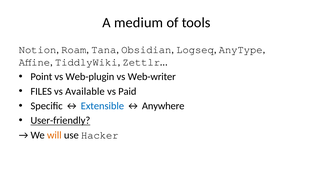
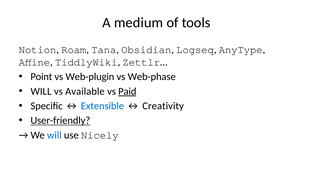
Web-writer: Web-writer -> Web-phase (152, 77)
FILES: FILES -> WILL (41, 91)
Paid underline: none -> present (127, 91)
Anywhere: Anywhere -> Creativity (163, 106)
will colour: orange -> blue (54, 135)
Hacker: Hacker -> Nicely (100, 135)
